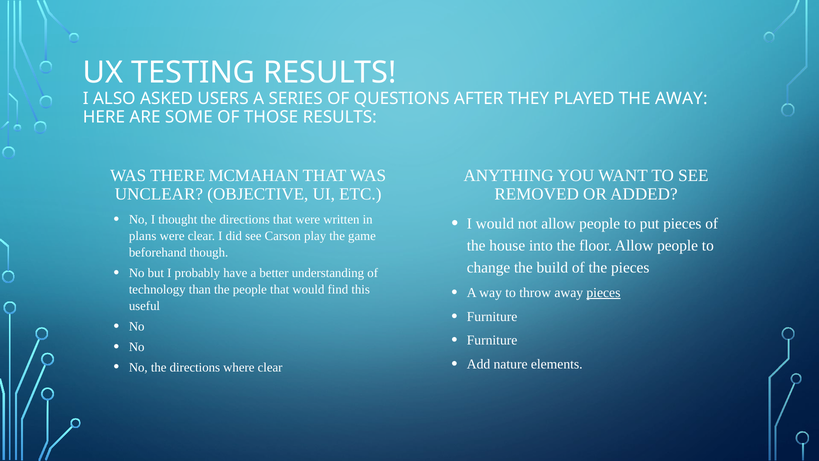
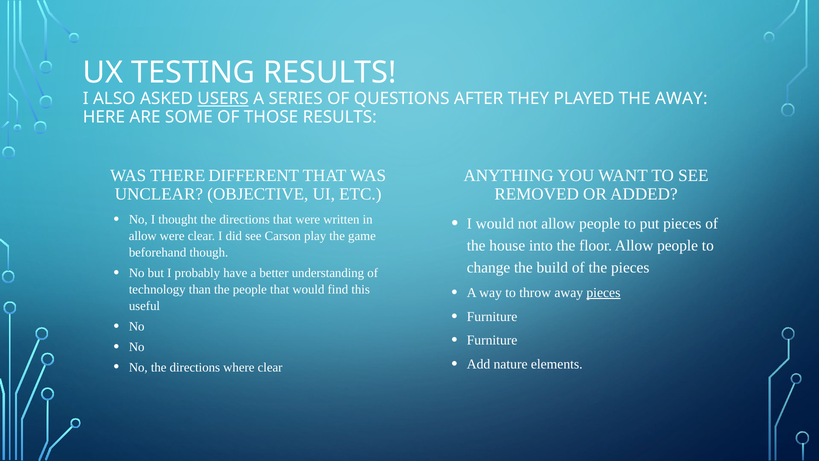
USERS underline: none -> present (223, 98)
MCMAHAN: MCMAHAN -> DIFFERENT (254, 176)
plans: plans -> allow (143, 236)
